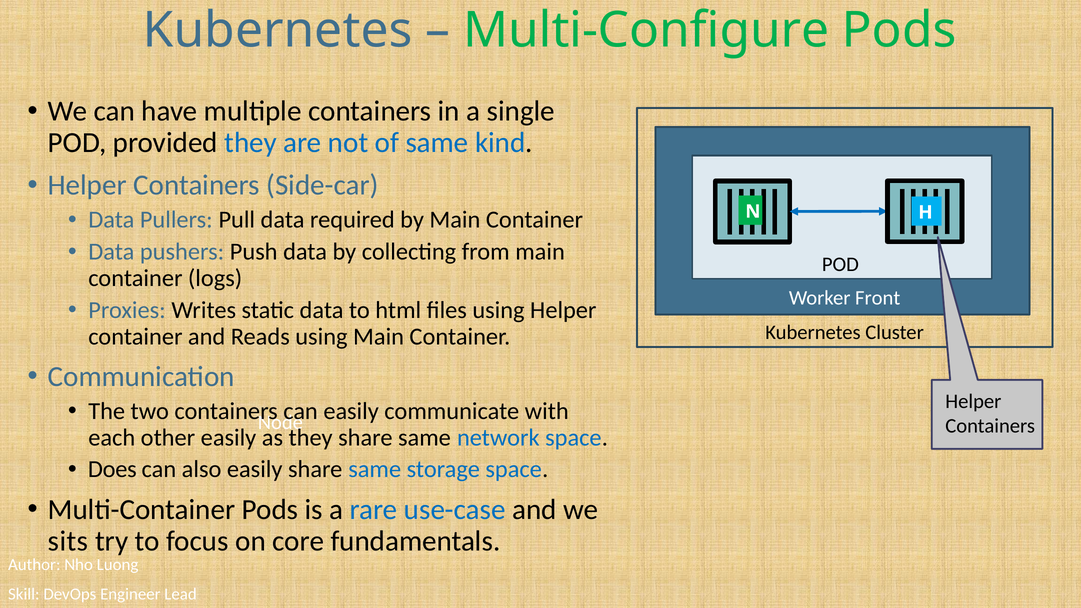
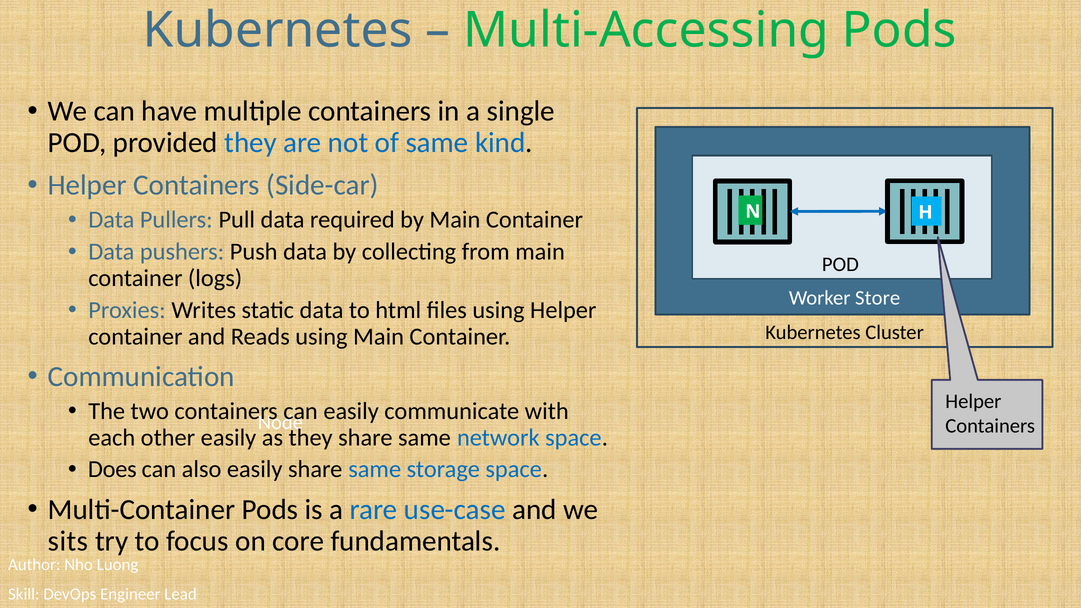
Multi-Configure: Multi-Configure -> Multi-Accessing (646, 30)
Front: Front -> Store (878, 298)
